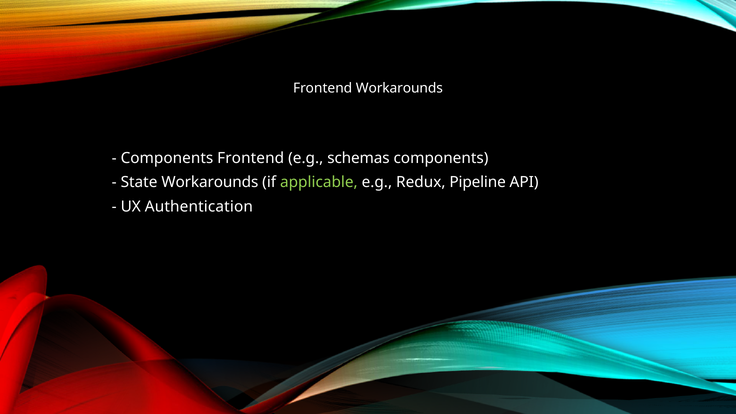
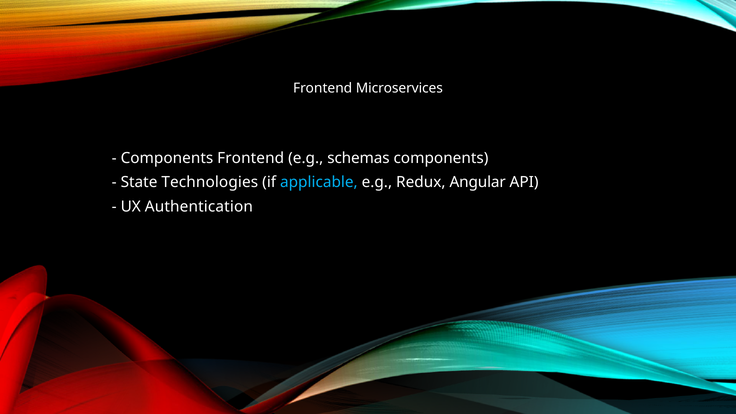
Frontend Workarounds: Workarounds -> Microservices (399, 88)
State Workarounds: Workarounds -> Technologies (210, 182)
applicable colour: light green -> light blue (319, 182)
Pipeline: Pipeline -> Angular (478, 182)
